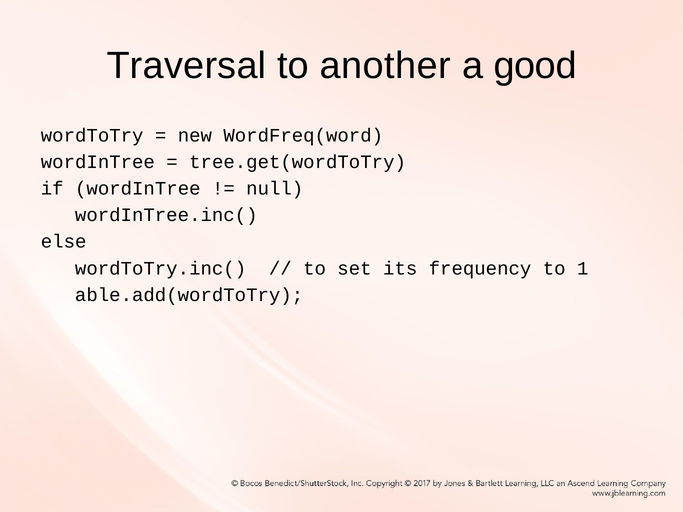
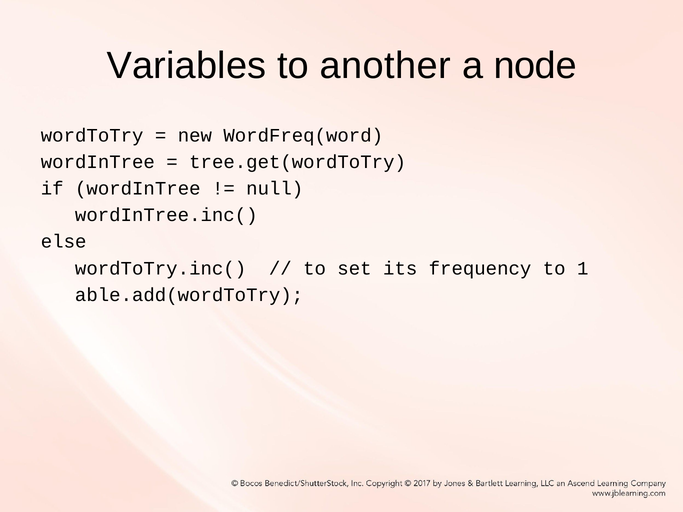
Traversal: Traversal -> Variables (186, 66)
good: good -> node (535, 66)
